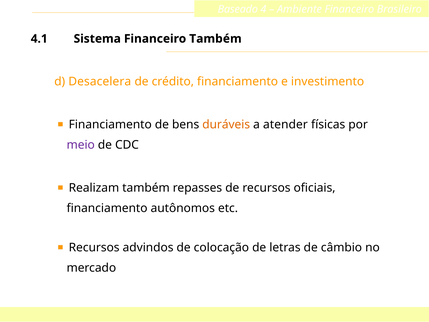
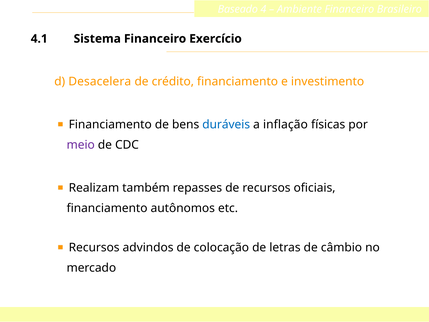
Financeiro Também: Também -> Exercício (216, 39)
duráveis colour: orange -> blue (226, 124)
atender: atender -> inflação (285, 124)
